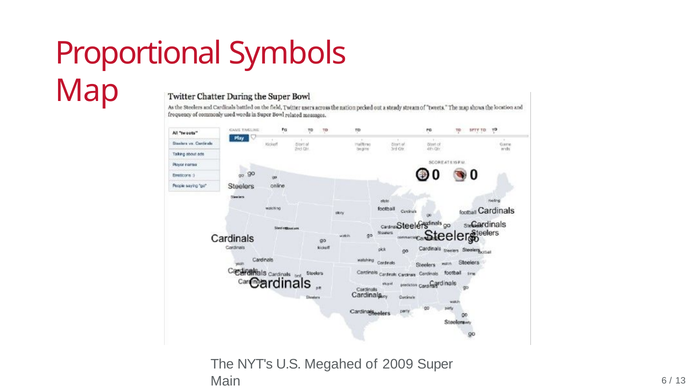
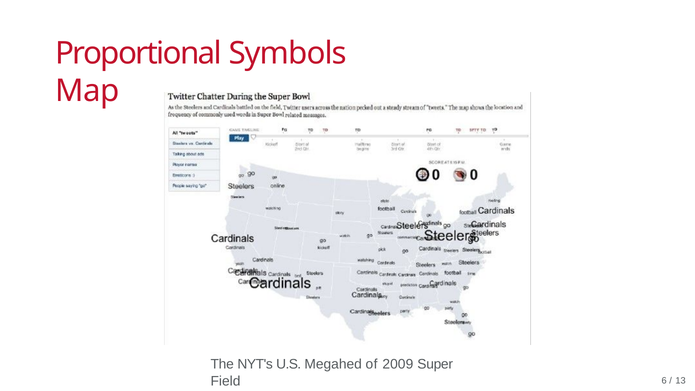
Main: Main -> Field (226, 381)
